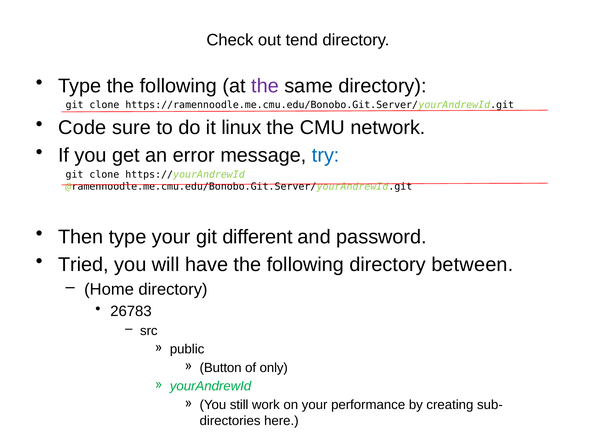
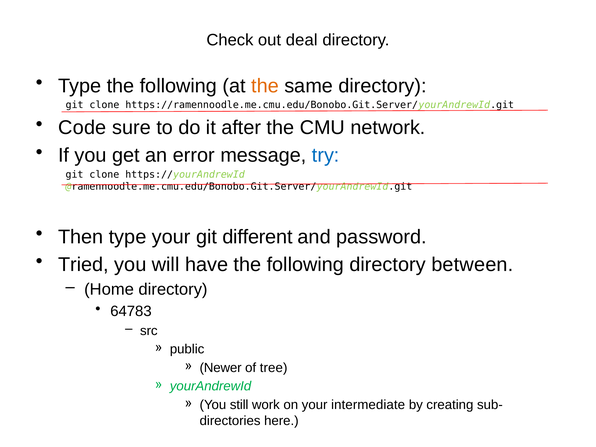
tend: tend -> deal (302, 40)
the colour: purple -> orange (265, 86)
linux: linux -> after (241, 128)
26783: 26783 -> 64783 (131, 311)
Button: Button -> Newer (221, 368)
only: only -> tree (274, 368)
performance: performance -> intermediate (368, 405)
